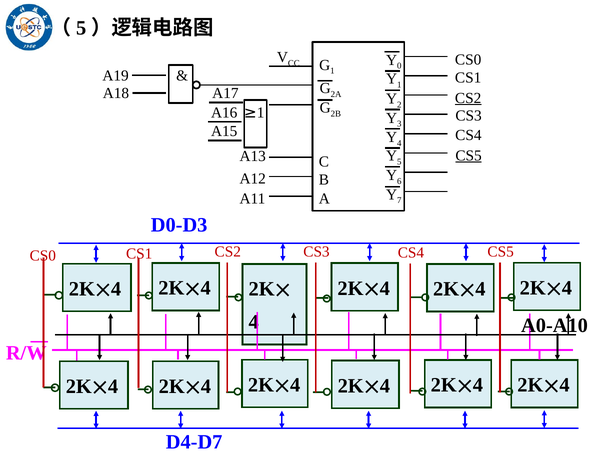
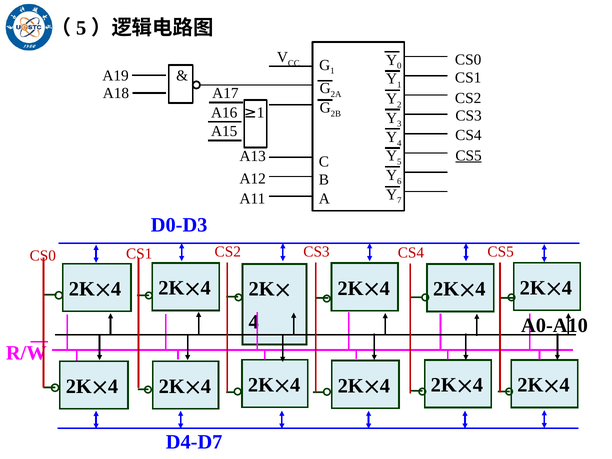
CS2 underline: present -> none (468, 98)
